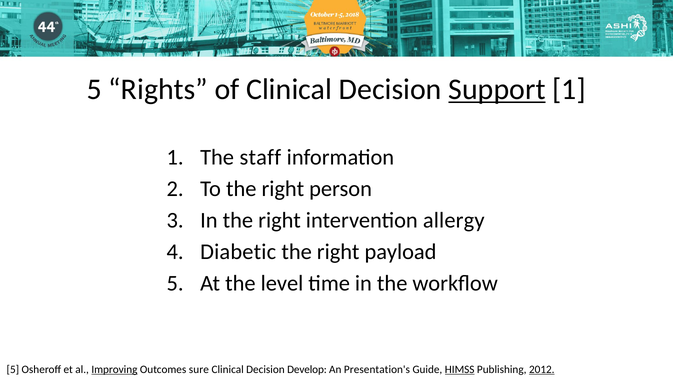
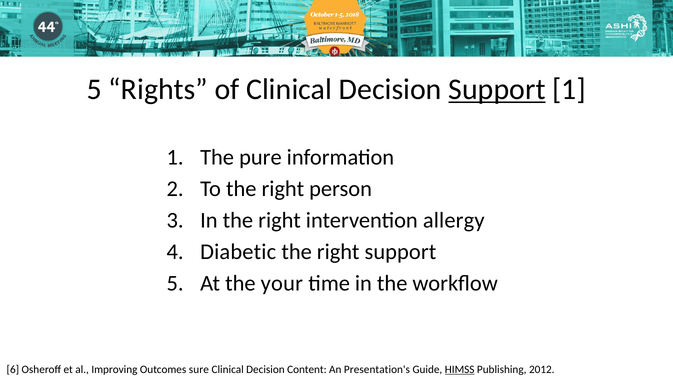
staff: staff -> pure (260, 157)
right payload: payload -> support (400, 251)
level: level -> your (282, 283)
5: 5 -> 6 (13, 369)
Improving underline: present -> none (114, 369)
Develop: Develop -> Content (307, 369)
2012 underline: present -> none (542, 369)
